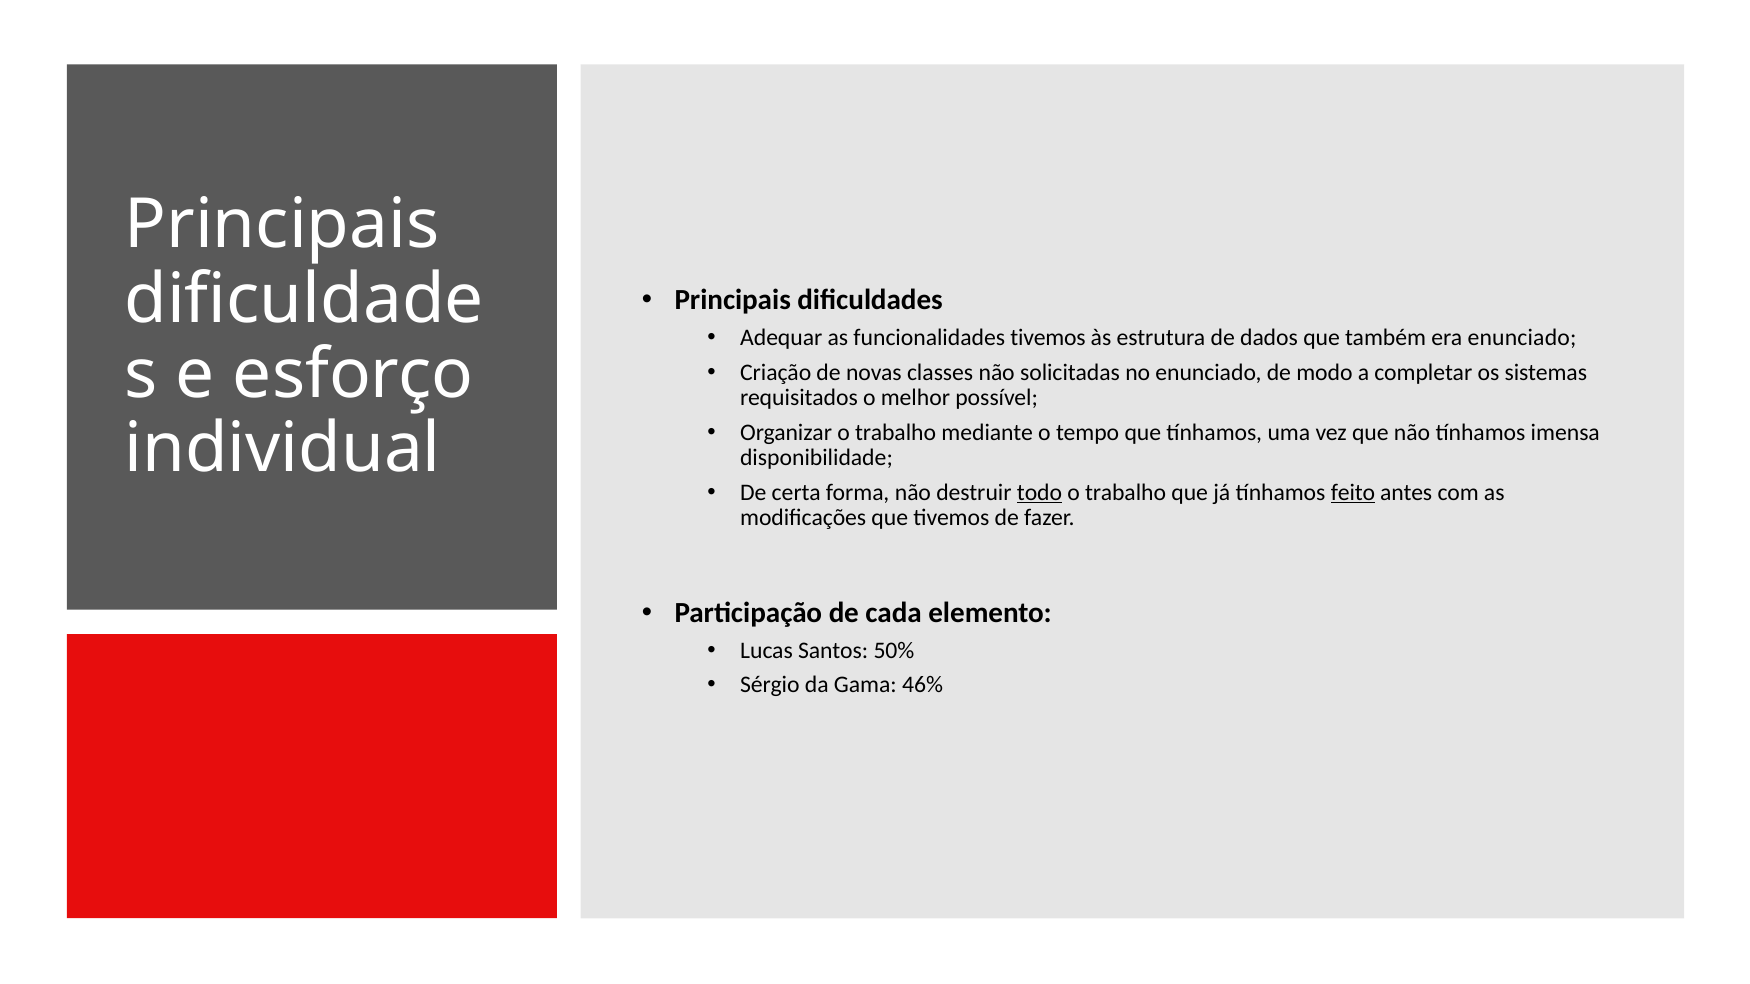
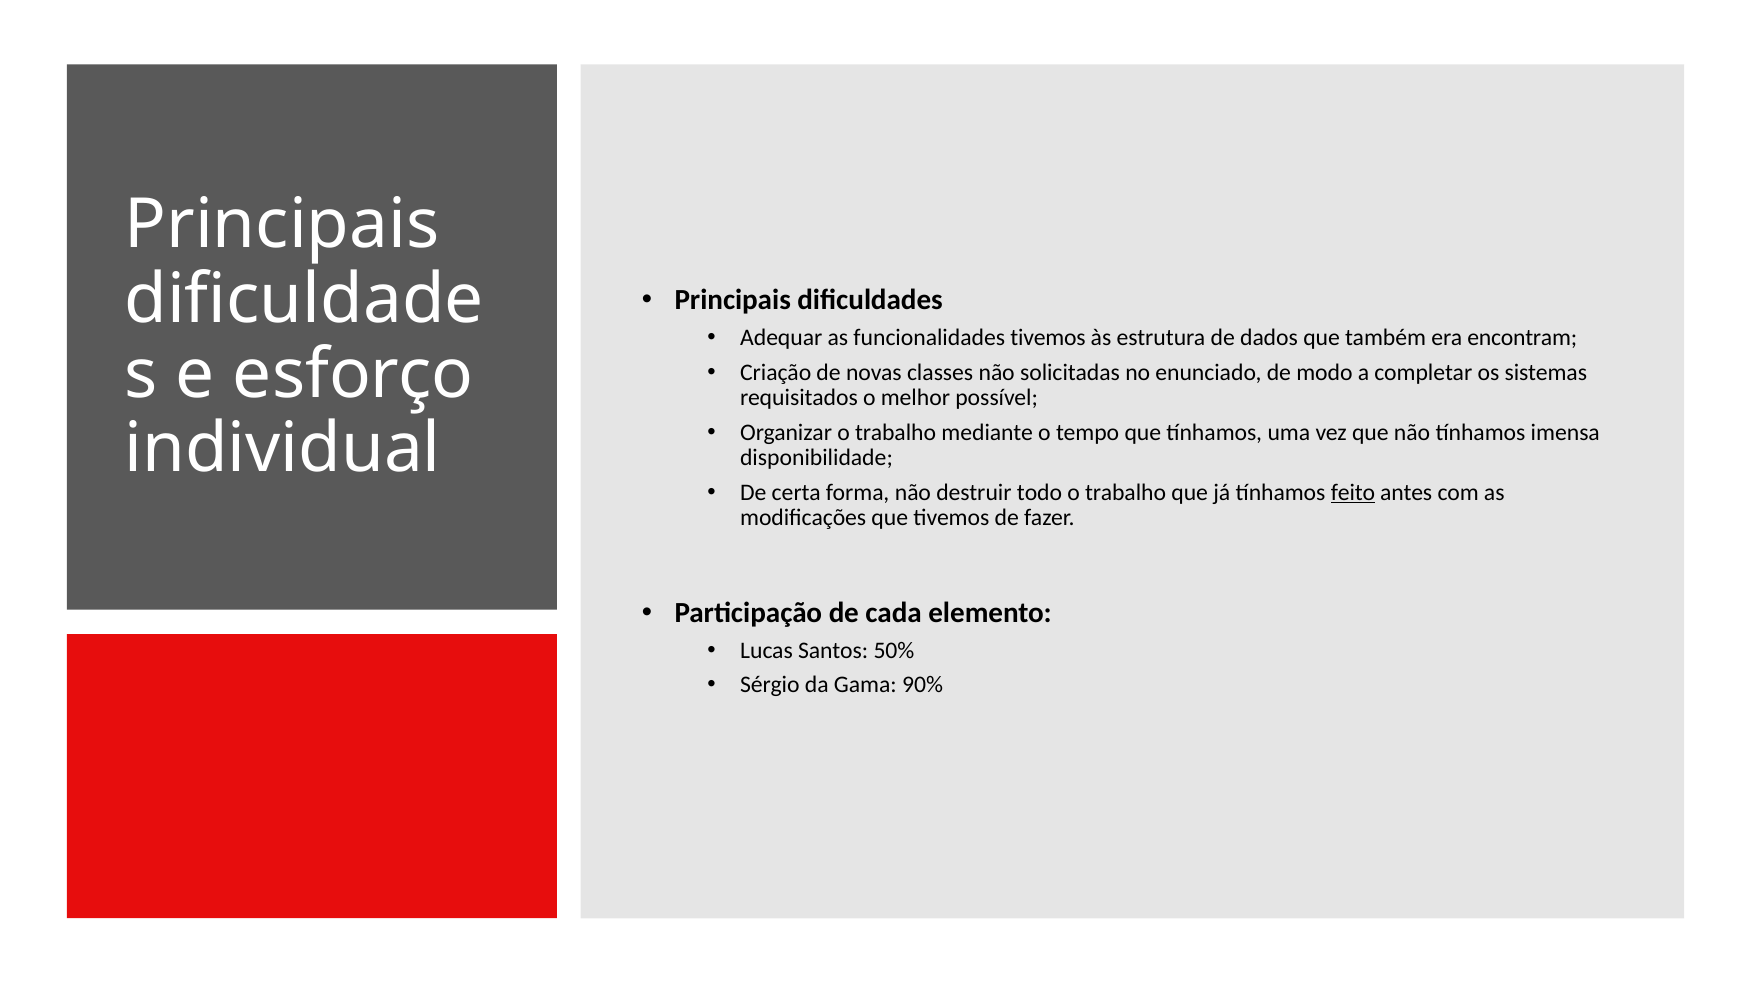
era enunciado: enunciado -> encontram (1522, 338)
todo underline: present -> none (1039, 493)
46%: 46% -> 90% (922, 685)
